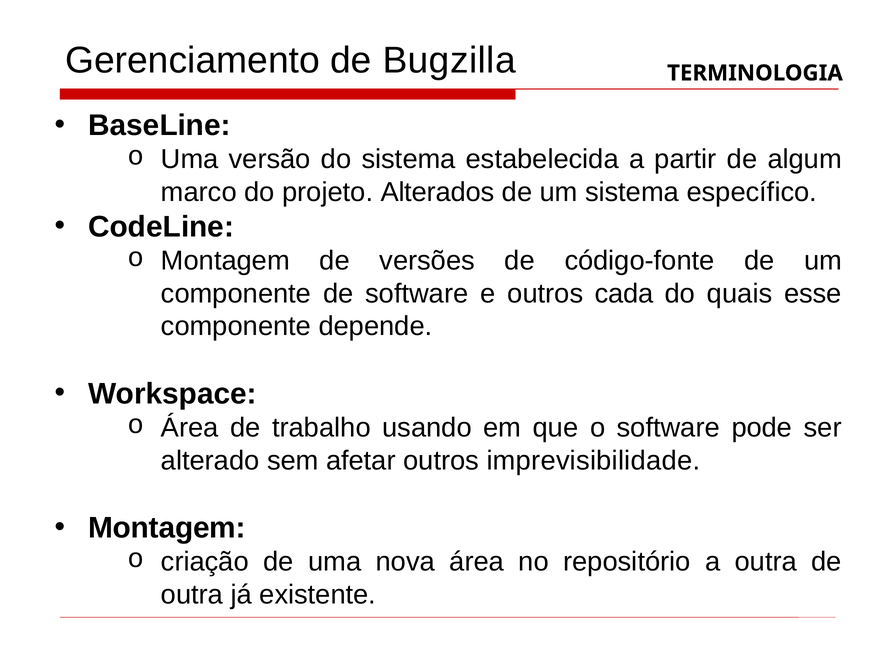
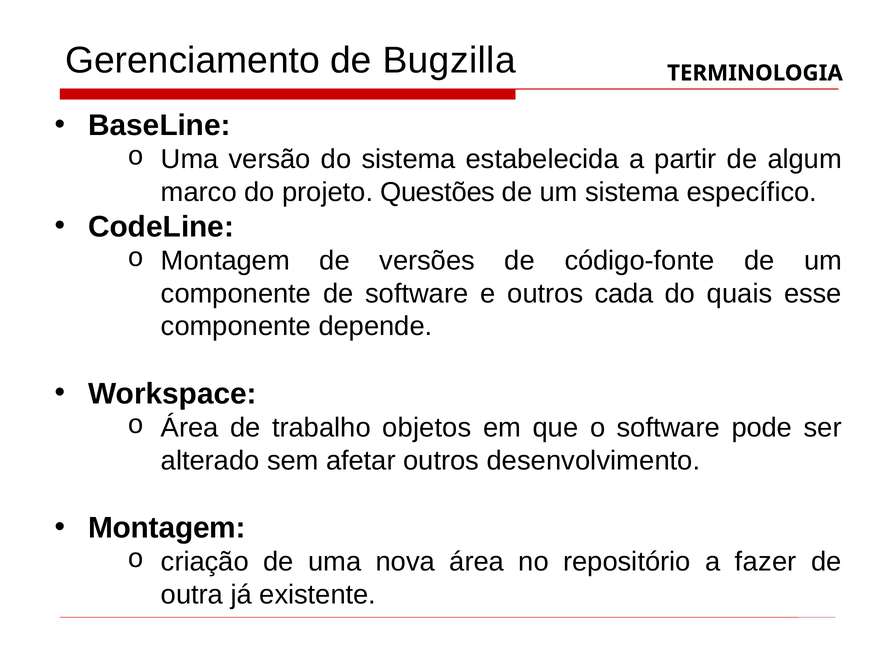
Alterados: Alterados -> Questões (438, 192)
usando: usando -> objetos (427, 428)
imprevisibilidade: imprevisibilidade -> desenvolvimento (593, 461)
a outra: outra -> fazer (766, 562)
